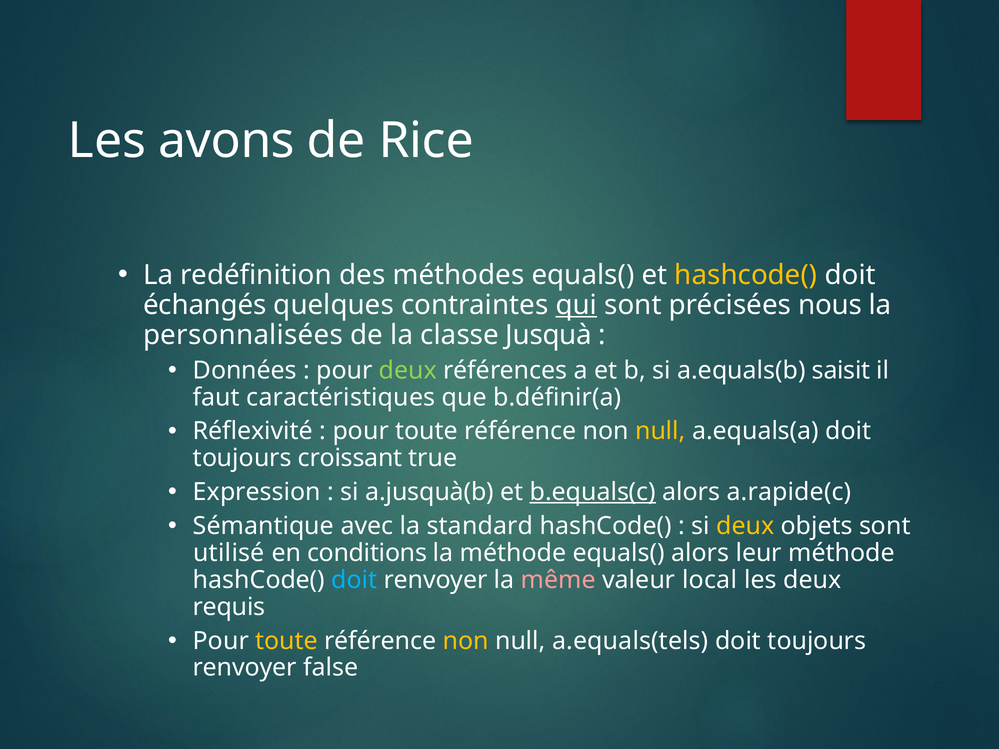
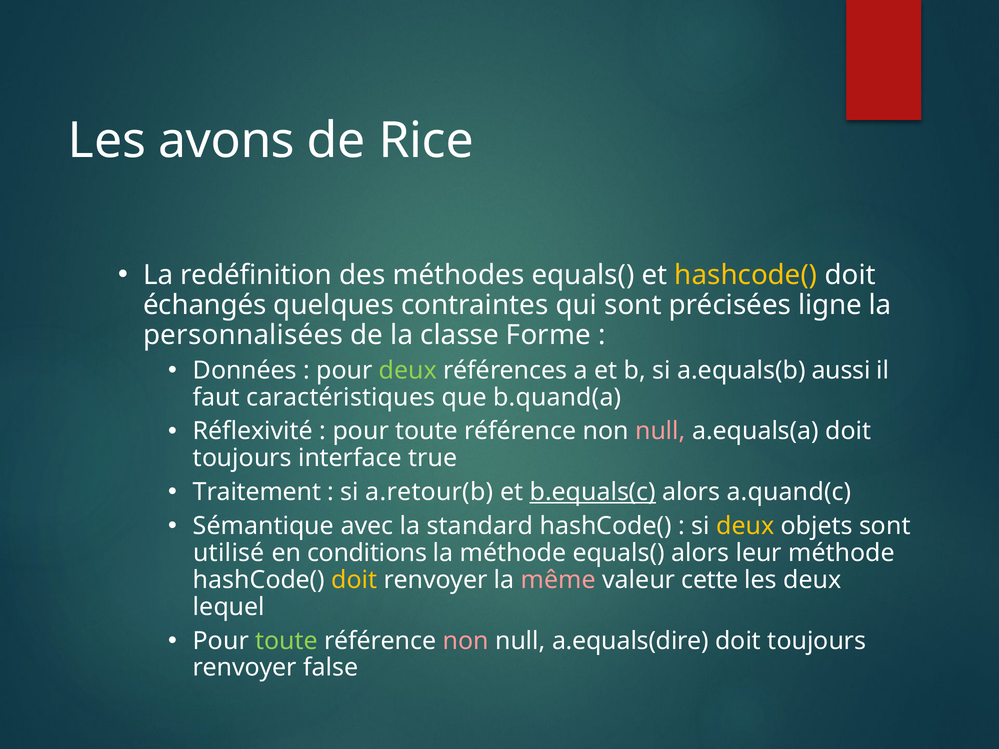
qui underline: present -> none (576, 305)
nous: nous -> ligne (830, 305)
Jusquà: Jusquà -> Forme (548, 335)
saisit: saisit -> aussi (841, 370)
b.définir(a: b.définir(a -> b.quand(a (557, 397)
null colour: yellow -> pink (660, 431)
croissant: croissant -> interface (350, 458)
Expression: Expression -> Traitement (257, 492)
a.jusquà(b: a.jusquà(b -> a.retour(b (429, 492)
a.rapide(c: a.rapide(c -> a.quand(c (789, 492)
doit colour: light blue -> yellow (354, 580)
local: local -> cette (710, 580)
requis: requis -> lequel (229, 607)
toute colour: yellow -> light green (287, 641)
non colour: yellow -> pink (466, 641)
a.equals(tels: a.equals(tels -> a.equals(dire (630, 641)
